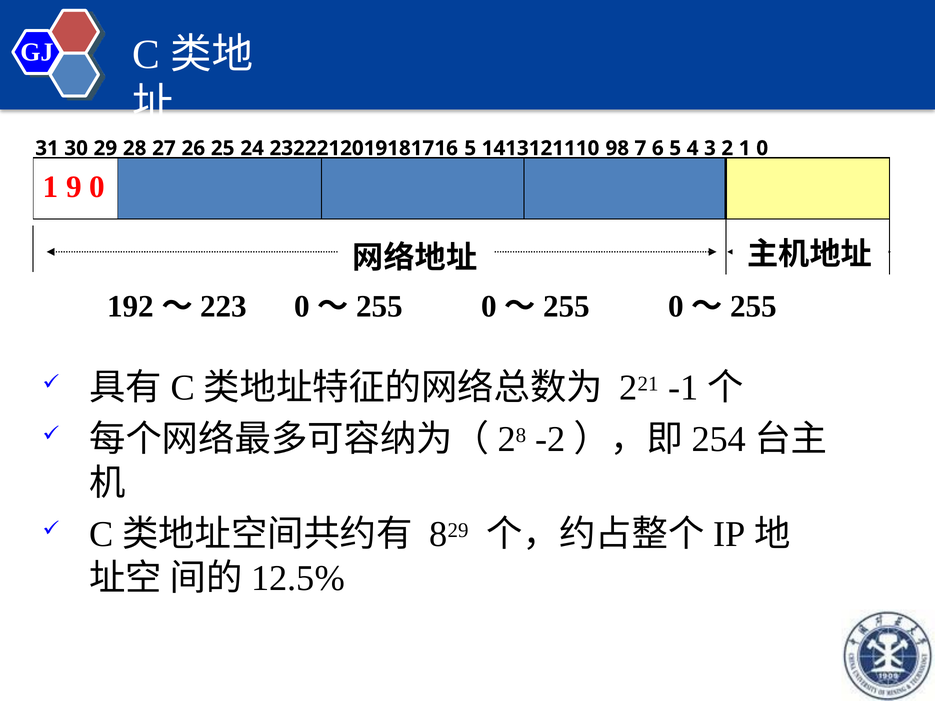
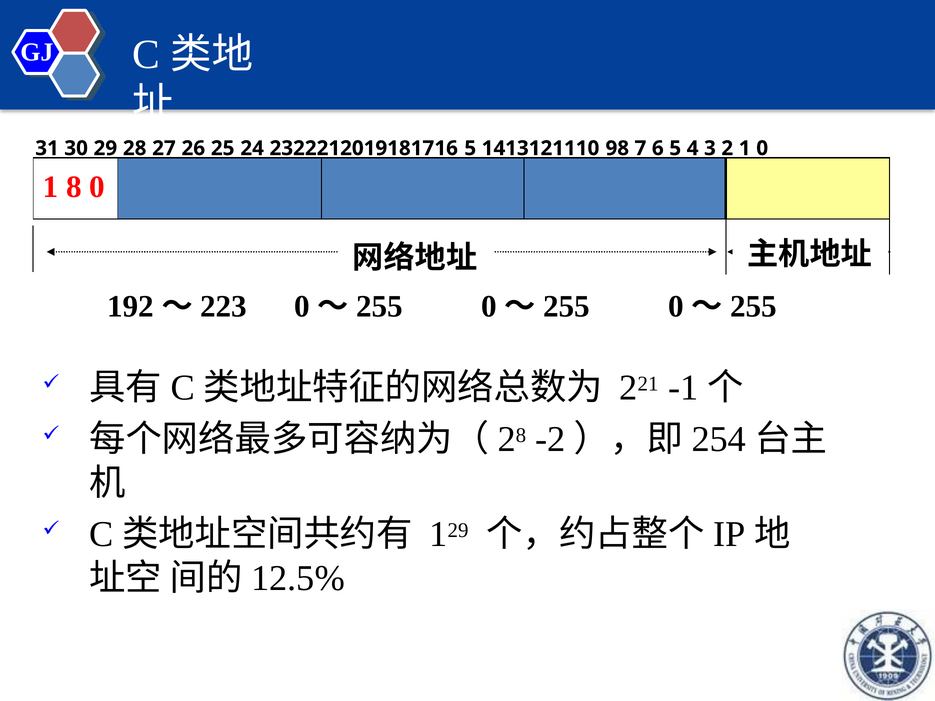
1 9: 9 -> 8 (74, 187)
8: 8 -> 1 (438, 535)
